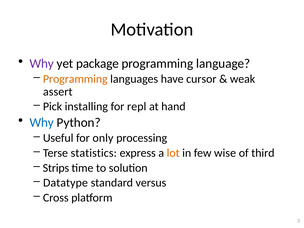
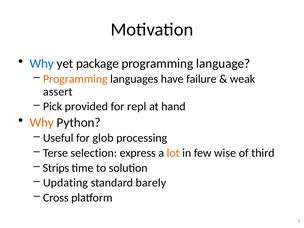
Why colour: purple -> blue (42, 63)
cursor: cursor -> failure (201, 79)
installing: installing -> provided (86, 107)
Why colour: blue -> orange (42, 123)
only: only -> glob (103, 138)
statistics: statistics -> selection (94, 153)
Datatype: Datatype -> Updating (65, 183)
versus: versus -> barely (151, 183)
